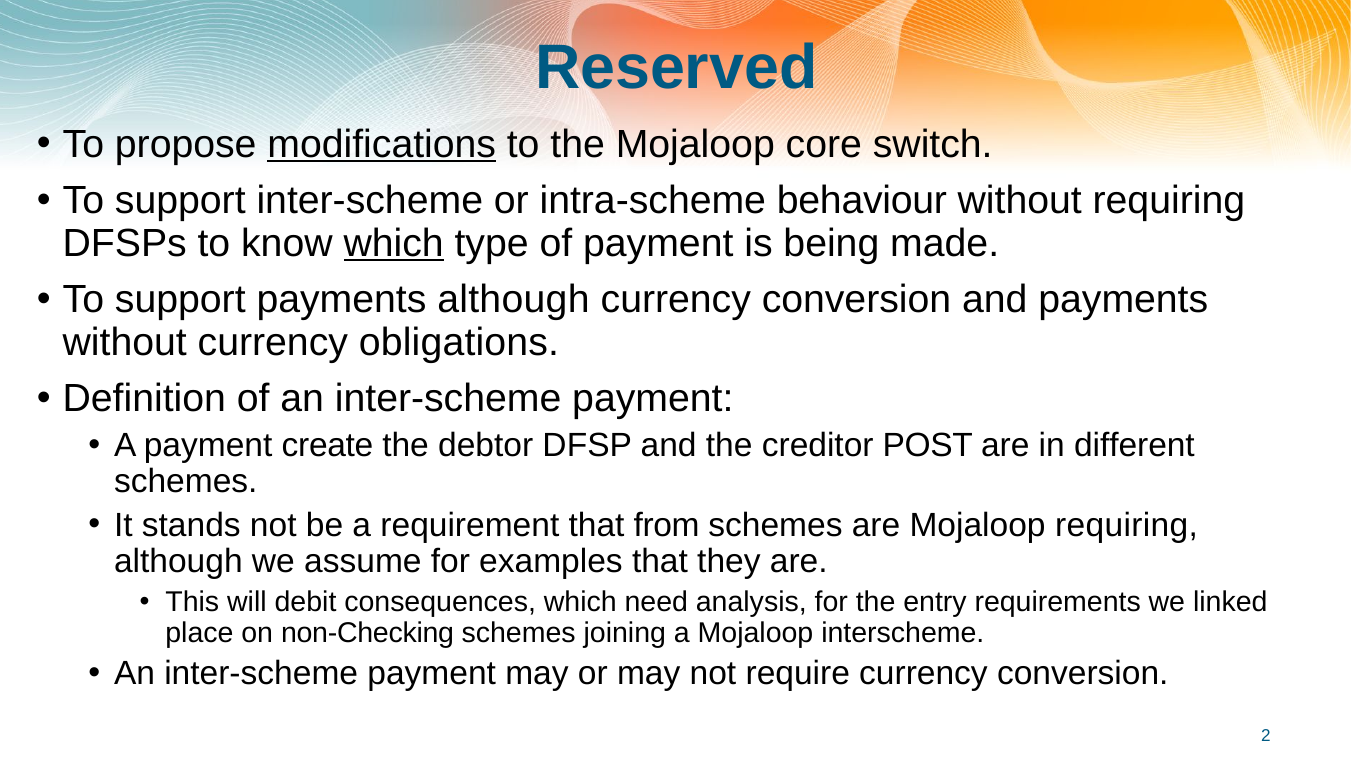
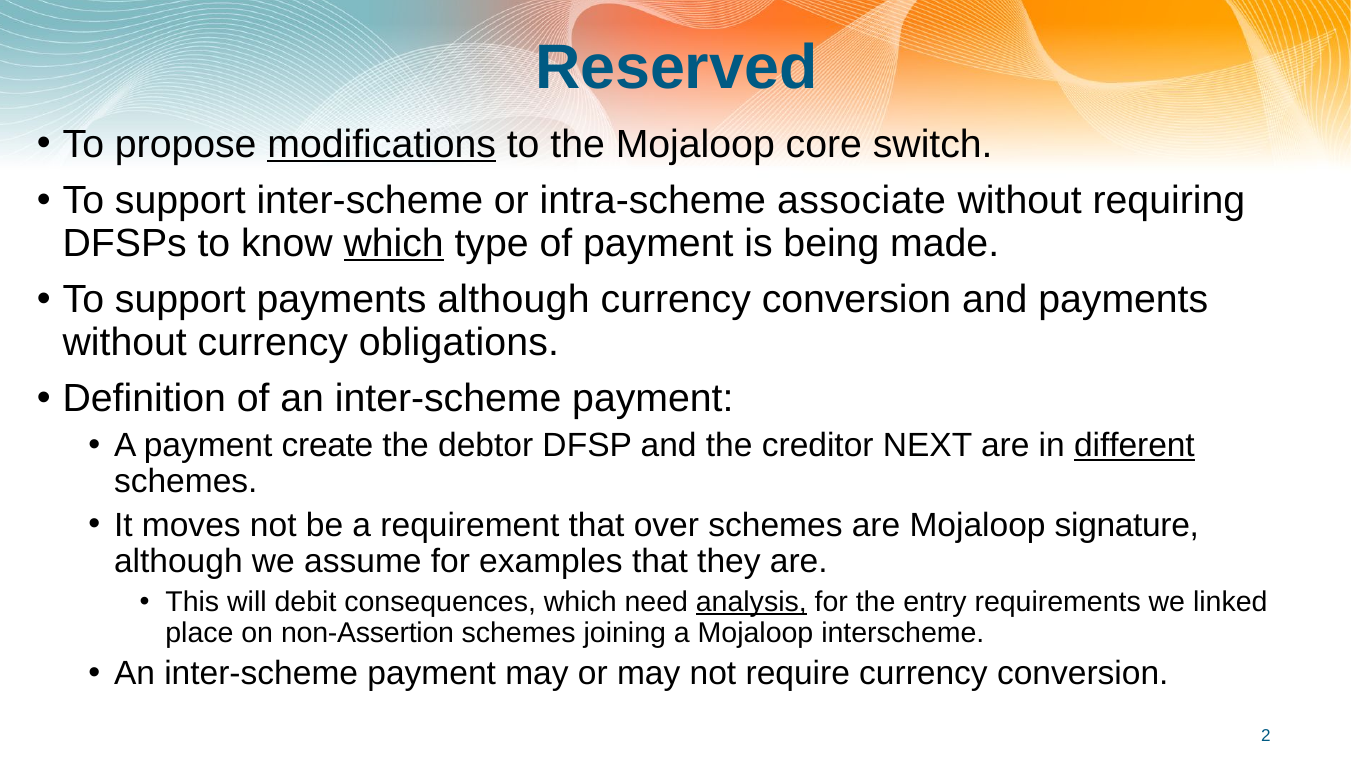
behaviour: behaviour -> associate (862, 201)
POST: POST -> NEXT (928, 445)
different underline: none -> present (1134, 445)
stands: stands -> moves (191, 525)
from: from -> over (666, 525)
Mojaloop requiring: requiring -> signature (1127, 525)
analysis underline: none -> present (751, 602)
non-Checking: non-Checking -> non-Assertion (368, 632)
